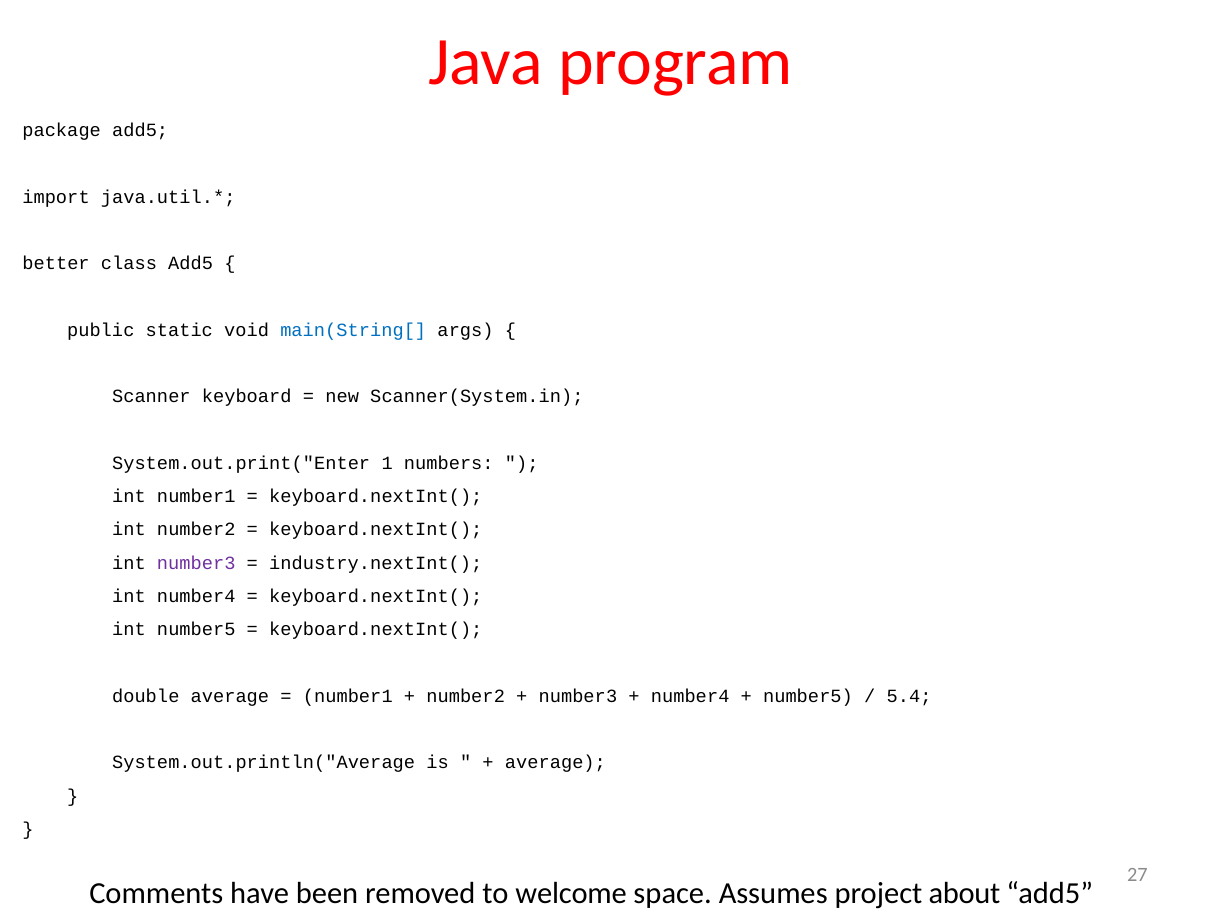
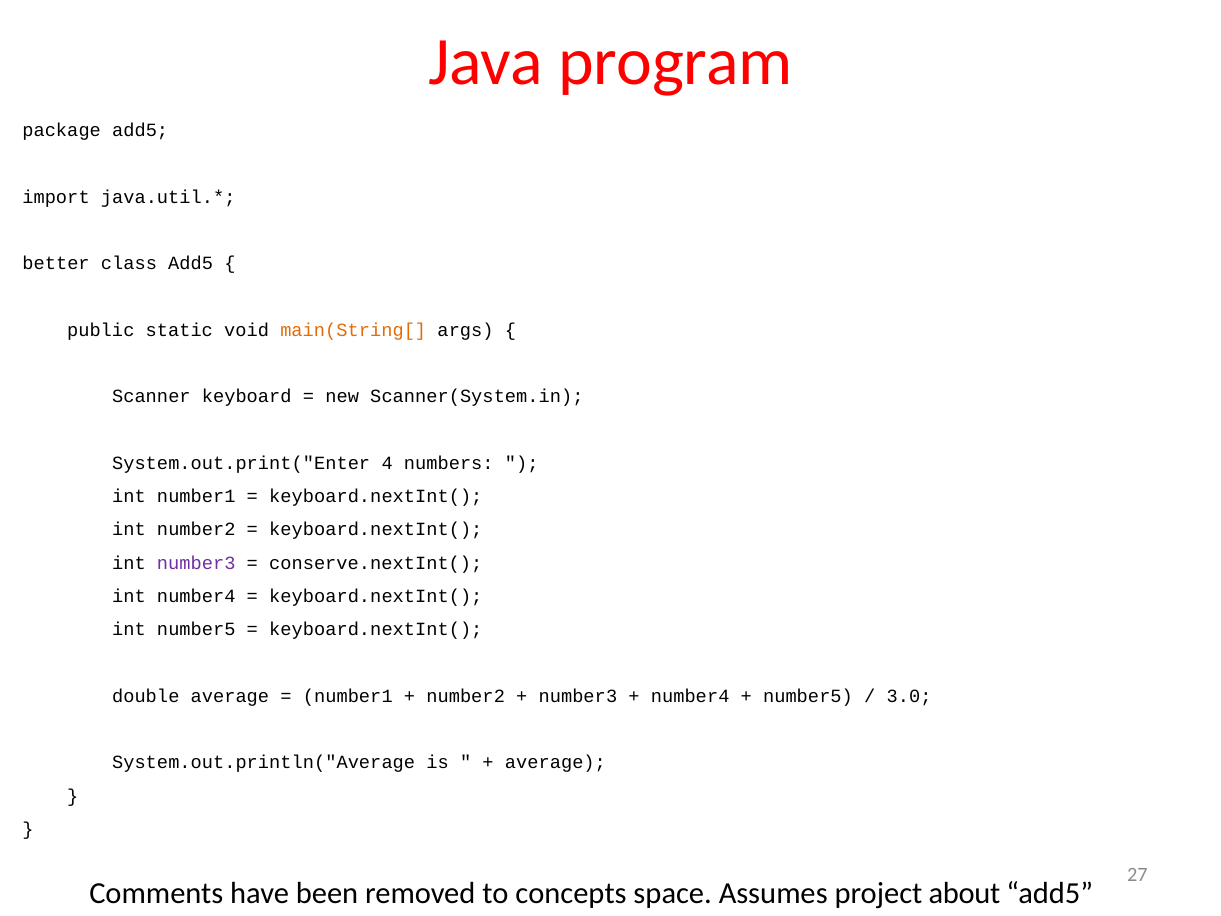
main(String[ colour: blue -> orange (353, 330)
1: 1 -> 4 (387, 463)
industry.nextInt(: industry.nextInt( -> conserve.nextInt( (376, 563)
5.4: 5.4 -> 3.0 (909, 696)
welcome: welcome -> concepts (571, 893)
